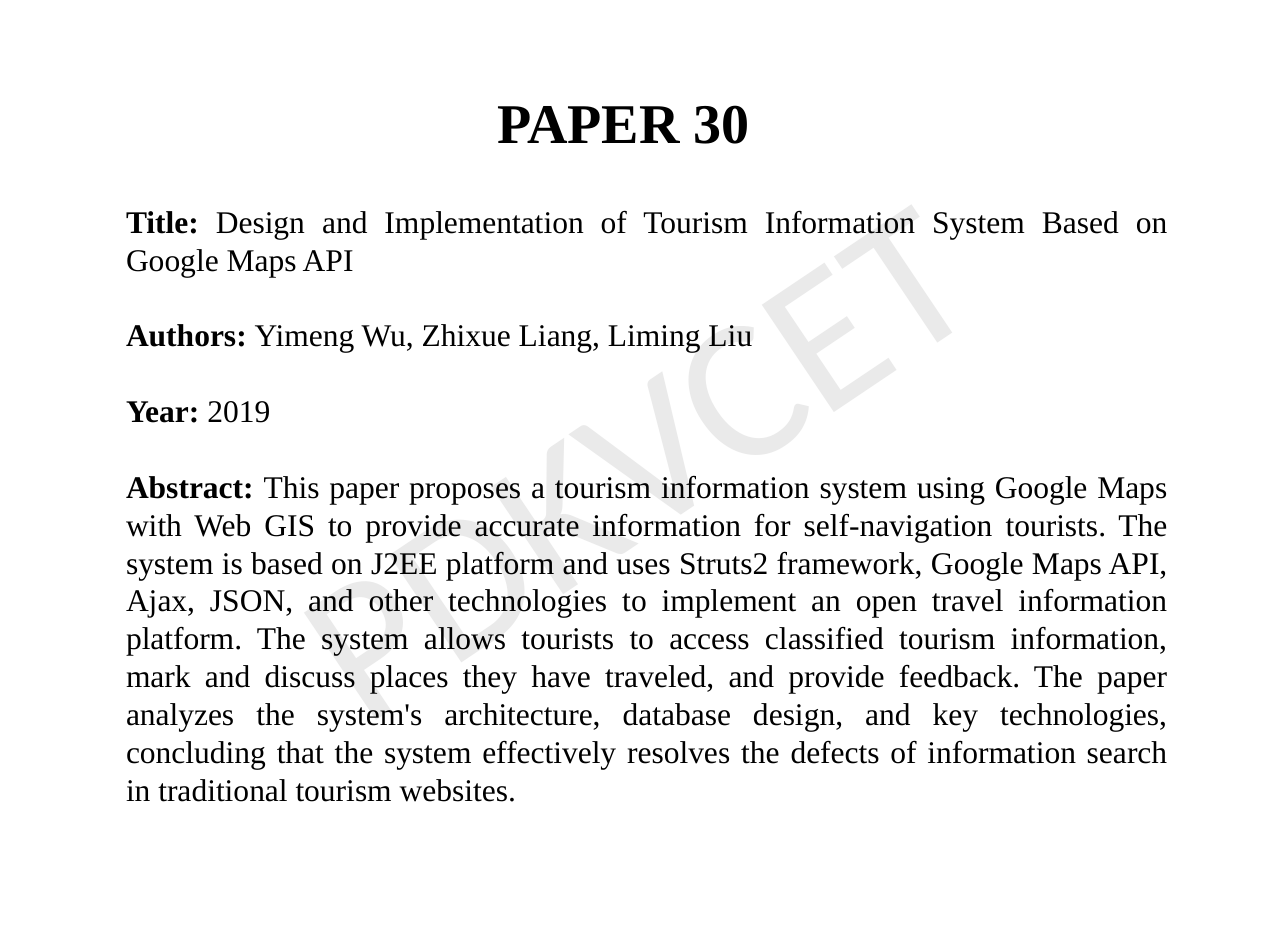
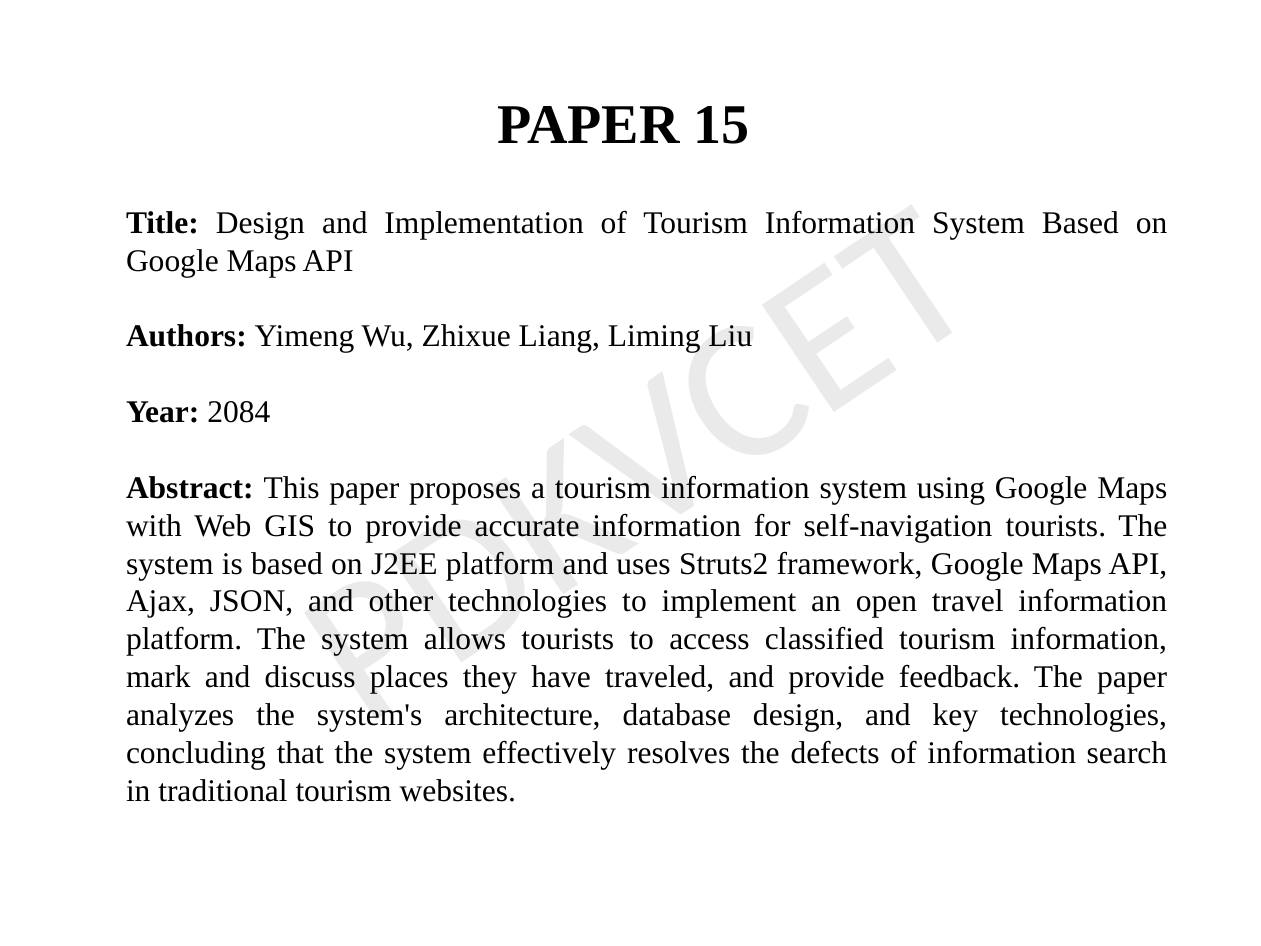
30: 30 -> 15 (722, 125)
2019: 2019 -> 2084 (239, 412)
